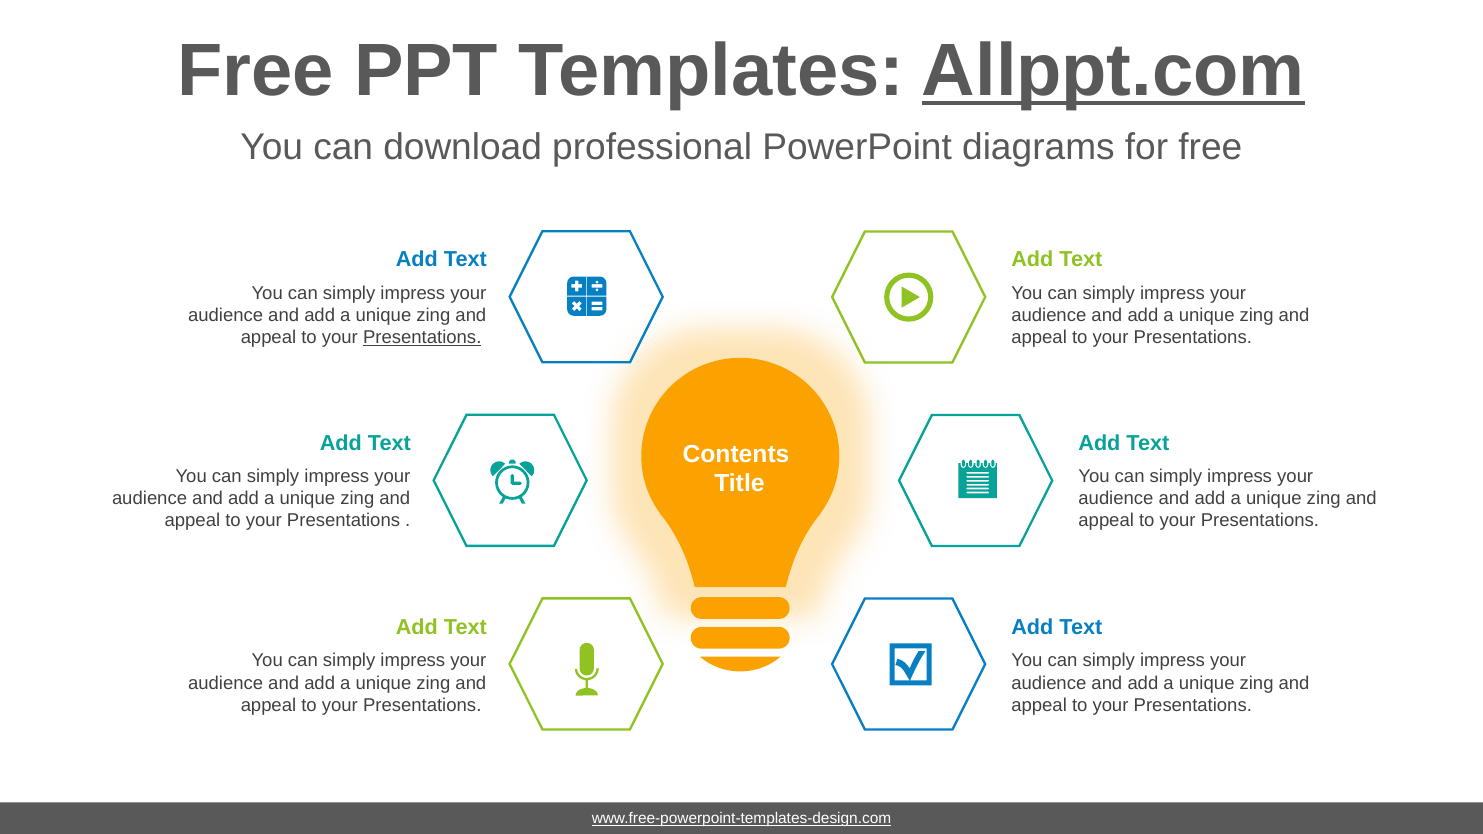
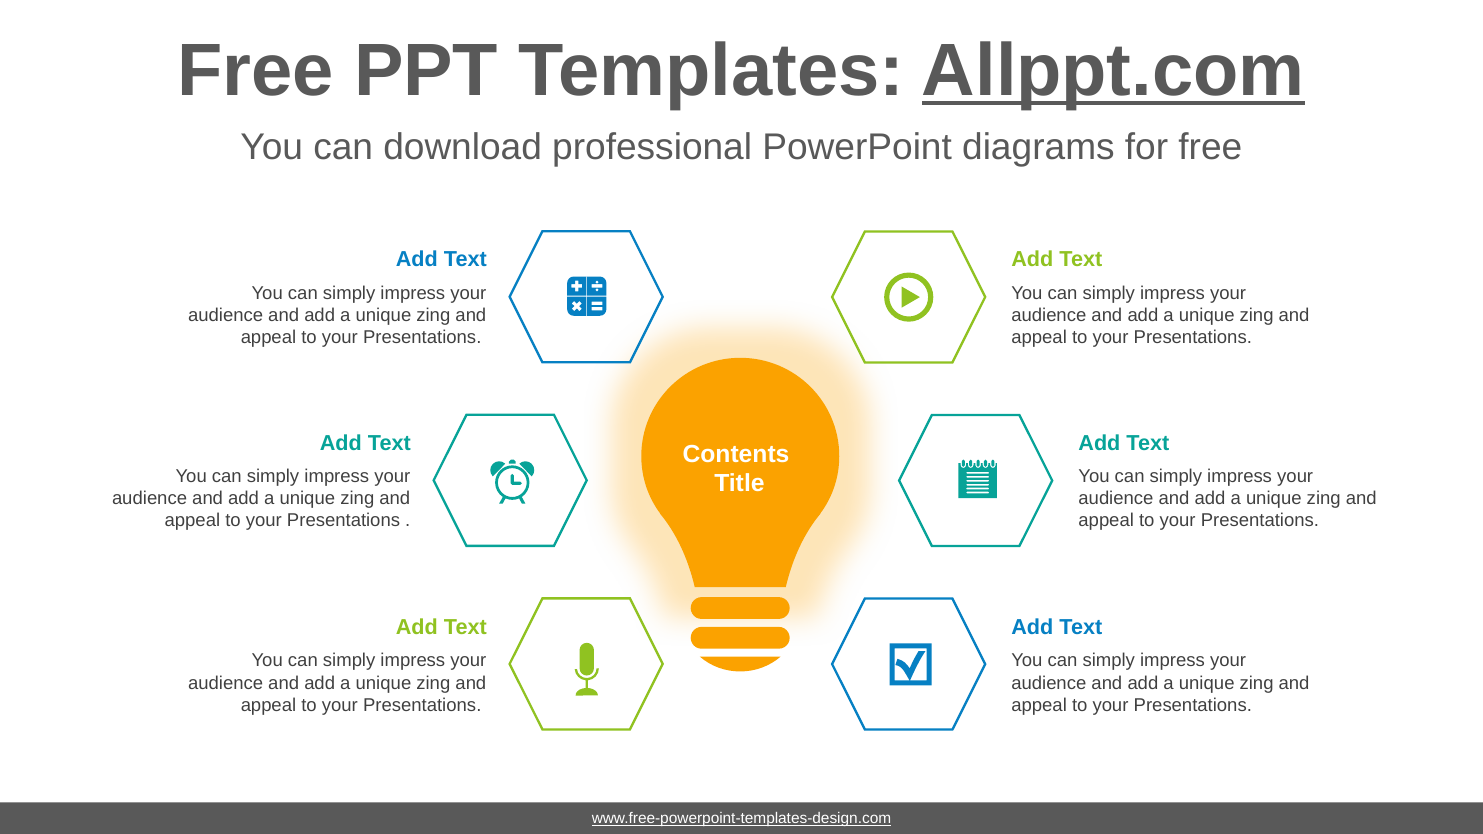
Presentations underline: present -> none (422, 337)
